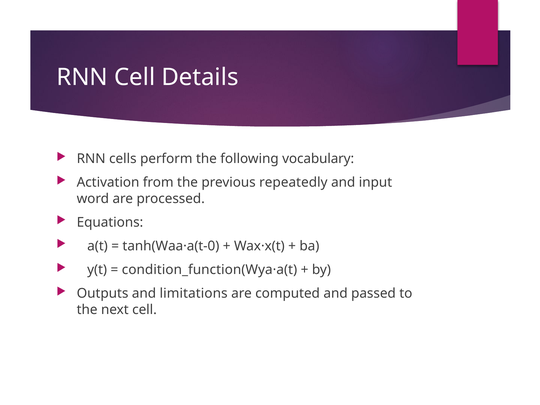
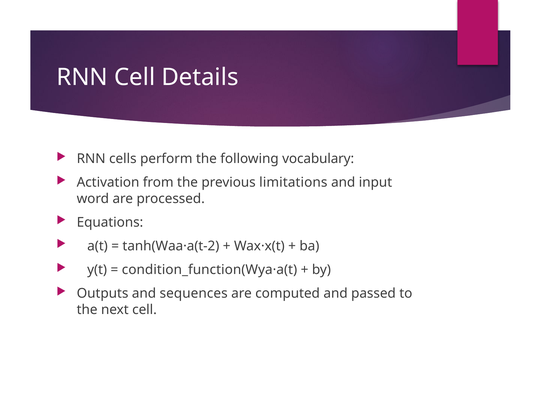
repeatedly: repeatedly -> limitations (293, 182)
tanh(Waa·a(t-0: tanh(Waa·a(t-0 -> tanh(Waa·a(t-2 (171, 246)
limitations: limitations -> sequences (194, 293)
